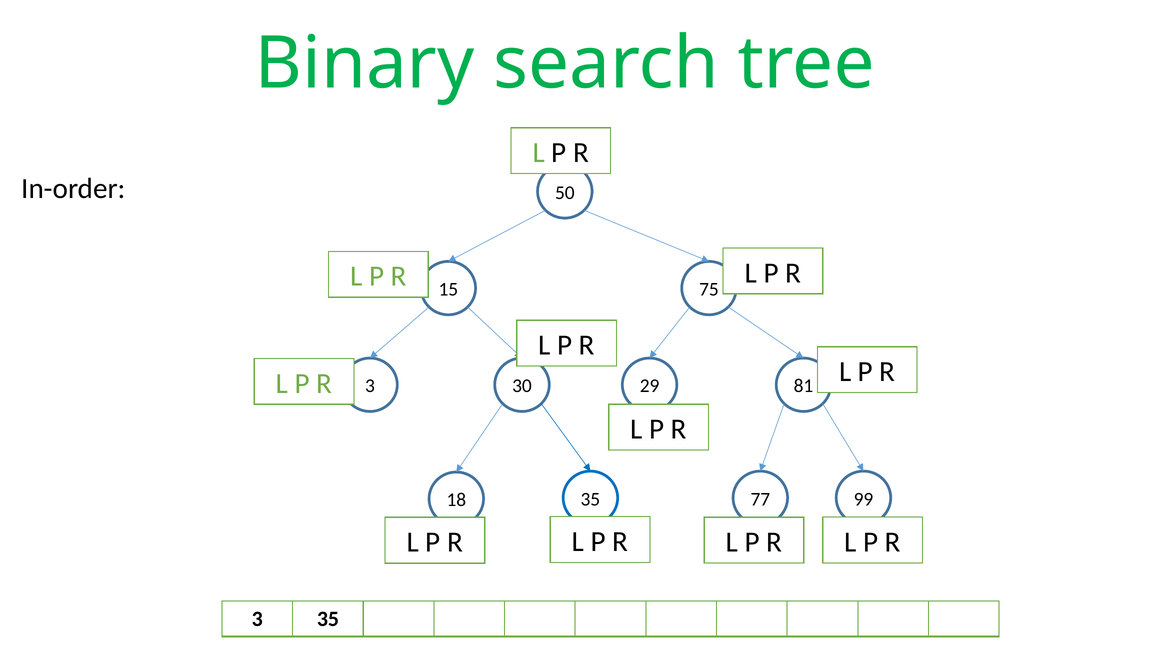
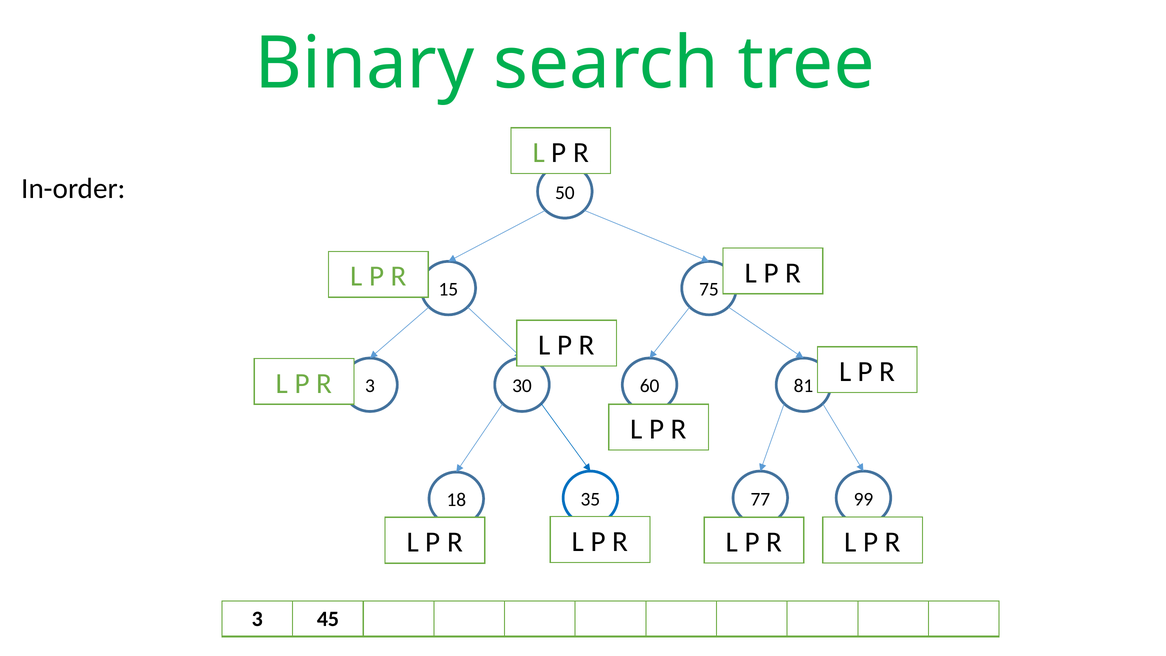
29: 29 -> 60 (650, 386)
35: 35 -> 45 (328, 619)
